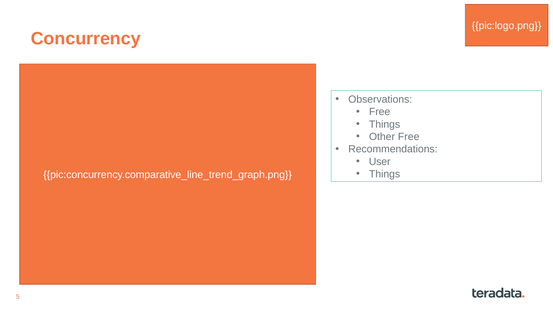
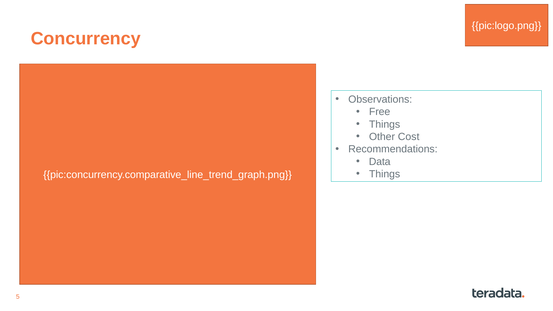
Other Free: Free -> Cost (409, 137)
User: User -> Data (380, 162)
